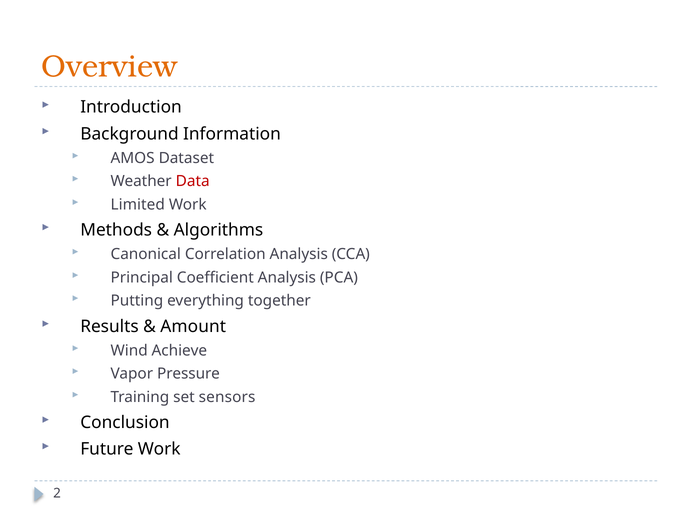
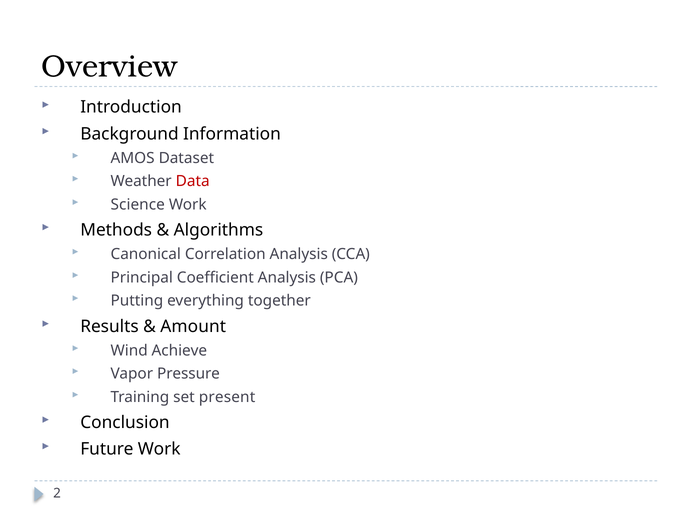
Overview colour: orange -> black (109, 67)
Limited: Limited -> Science (138, 205)
sensors: sensors -> present (227, 397)
